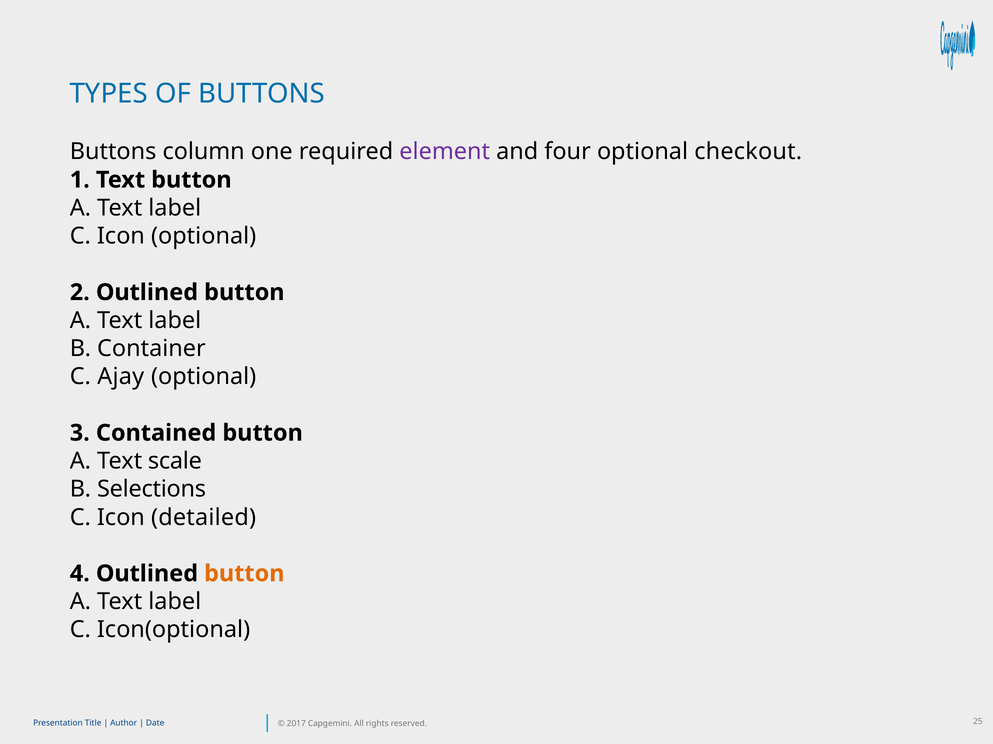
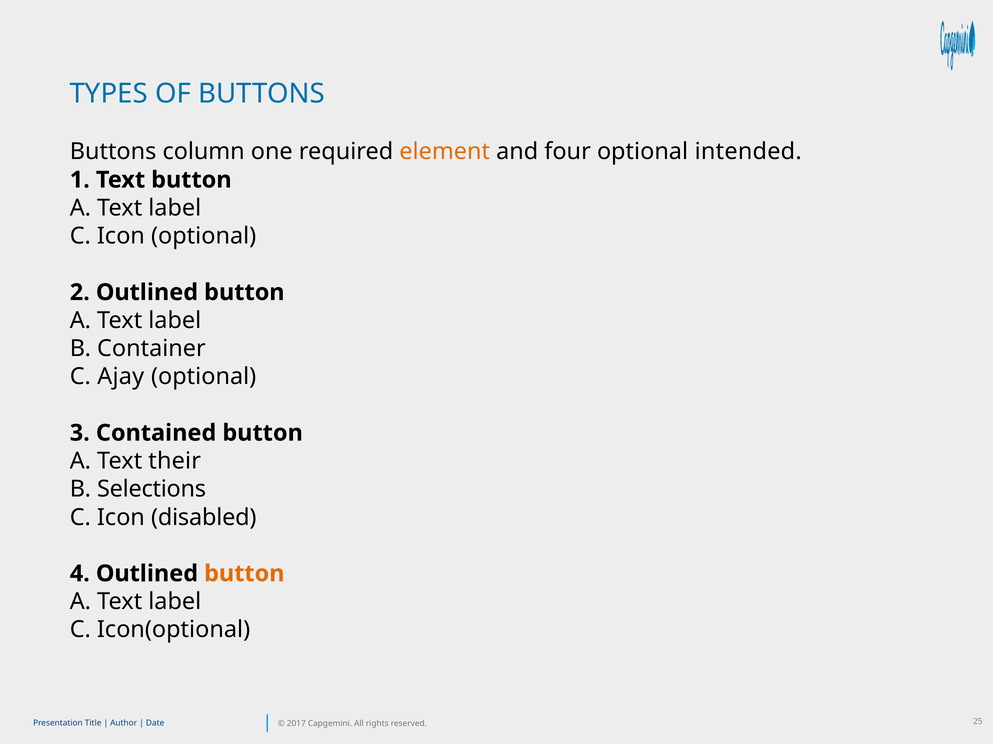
element colour: purple -> orange (445, 152)
checkout: checkout -> intended (748, 152)
scale: scale -> their (175, 462)
detailed: detailed -> disabled (204, 518)
